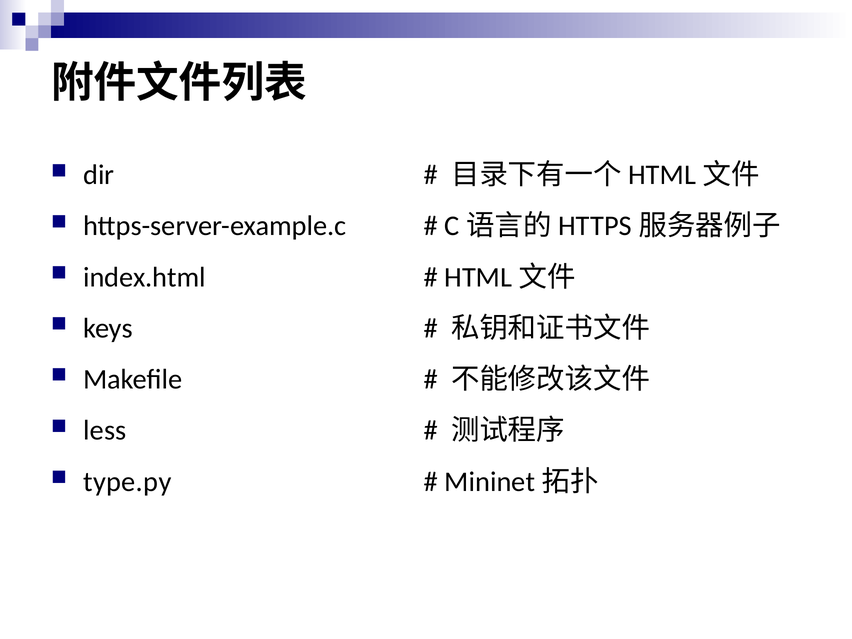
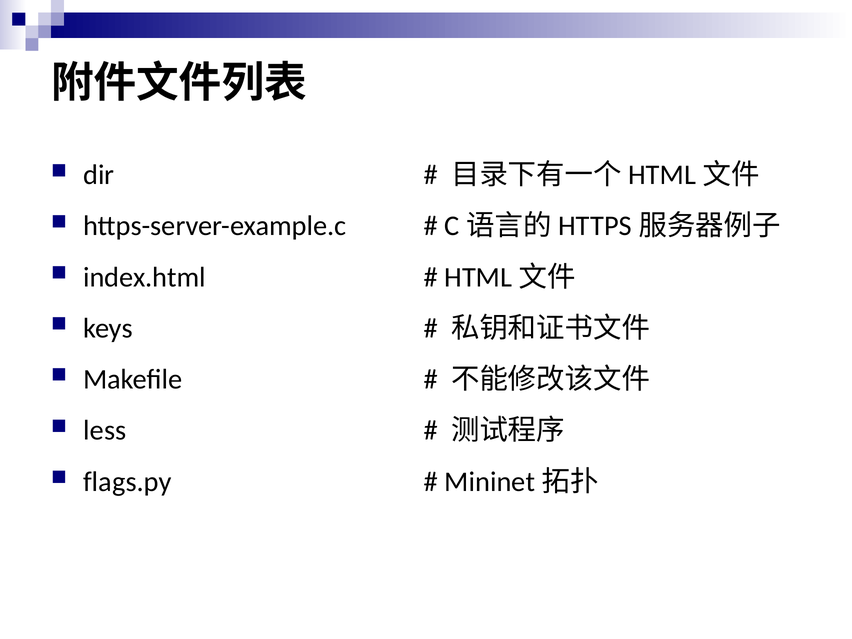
type.py: type.py -> flags.py (127, 482)
